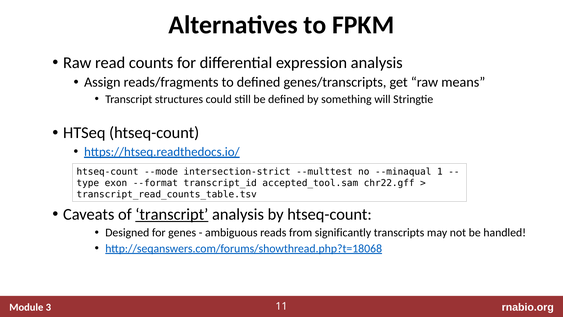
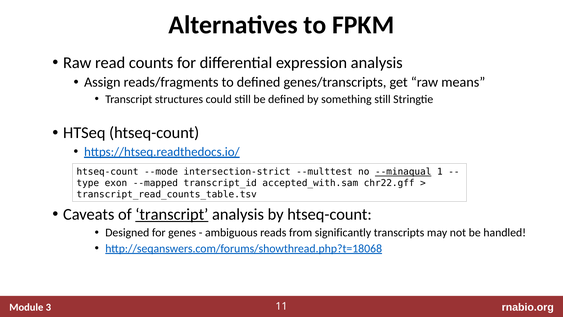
something will: will -> still (382, 99)
--minaqual underline: none -> present (403, 172)
--format: --format -> --mapped (155, 183)
accepted_tool.sam: accepted_tool.sam -> accepted_with.sam (310, 183)
